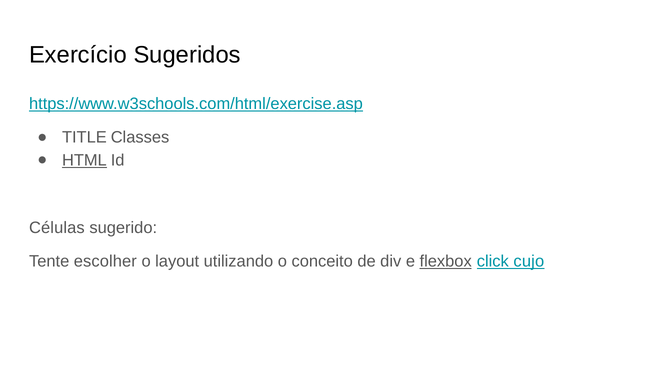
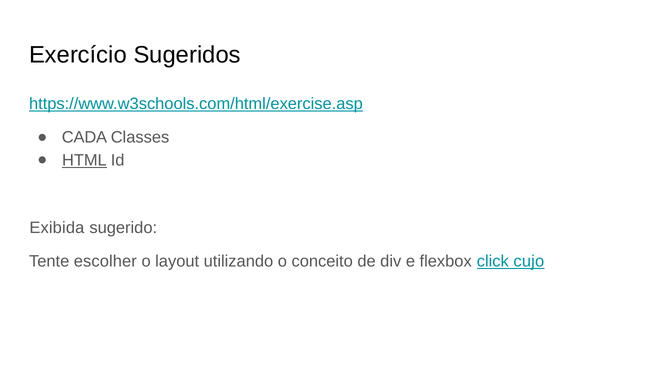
TITLE: TITLE -> CADA (84, 137)
Células: Células -> Exibida (57, 227)
flexbox underline: present -> none (446, 261)
